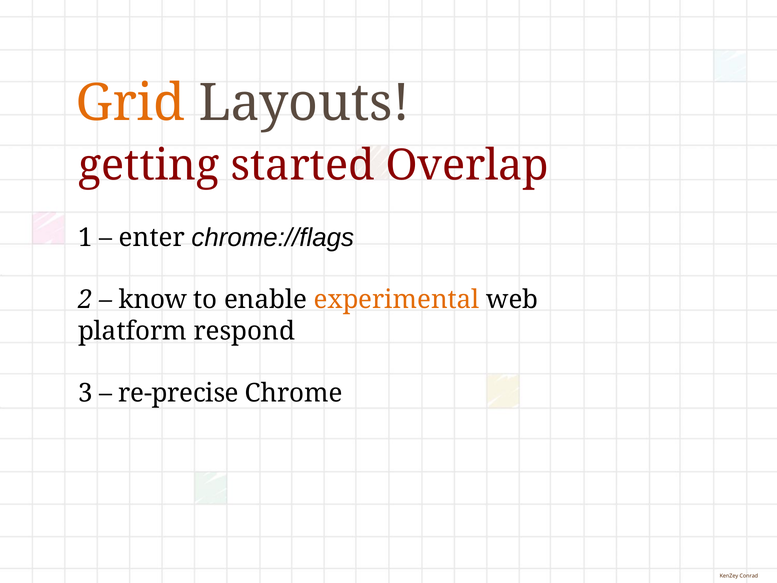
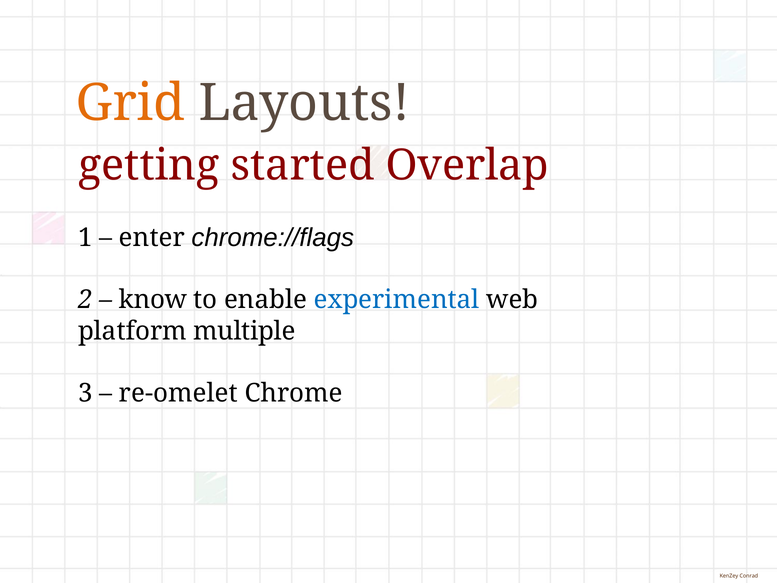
experimental colour: orange -> blue (397, 300)
respond: respond -> multiple (244, 331)
re-precise: re-precise -> re-omelet (178, 393)
